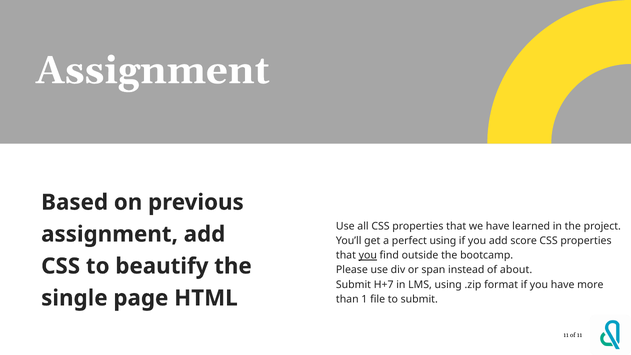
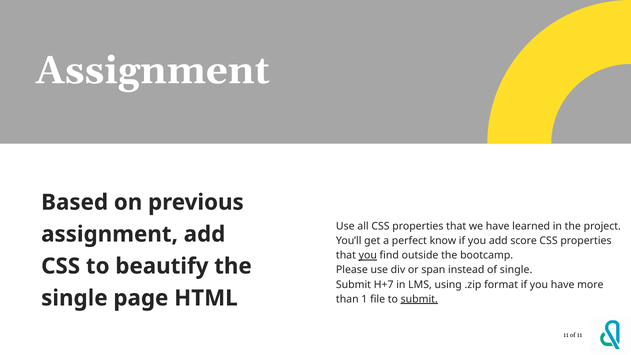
perfect using: using -> know (443, 241)
of about: about -> single (516, 270)
submit underline: none -> present (419, 299)
